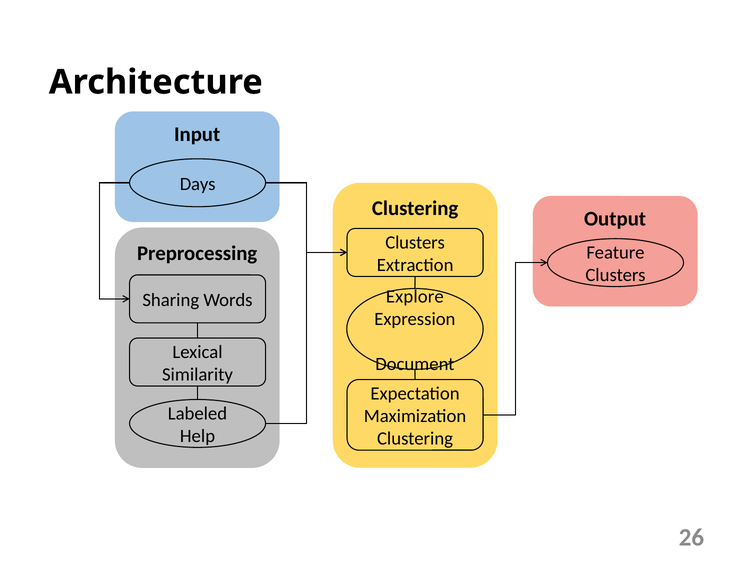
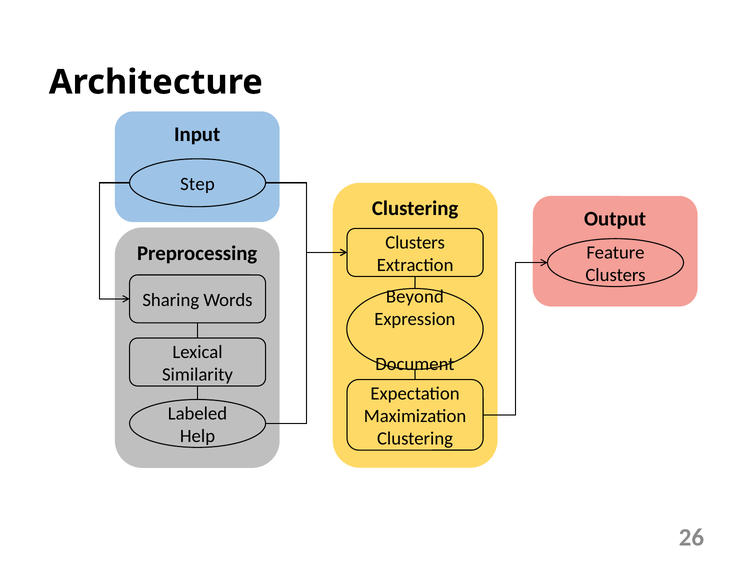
Days: Days -> Step (197, 184)
Explore: Explore -> Beyond (415, 296)
